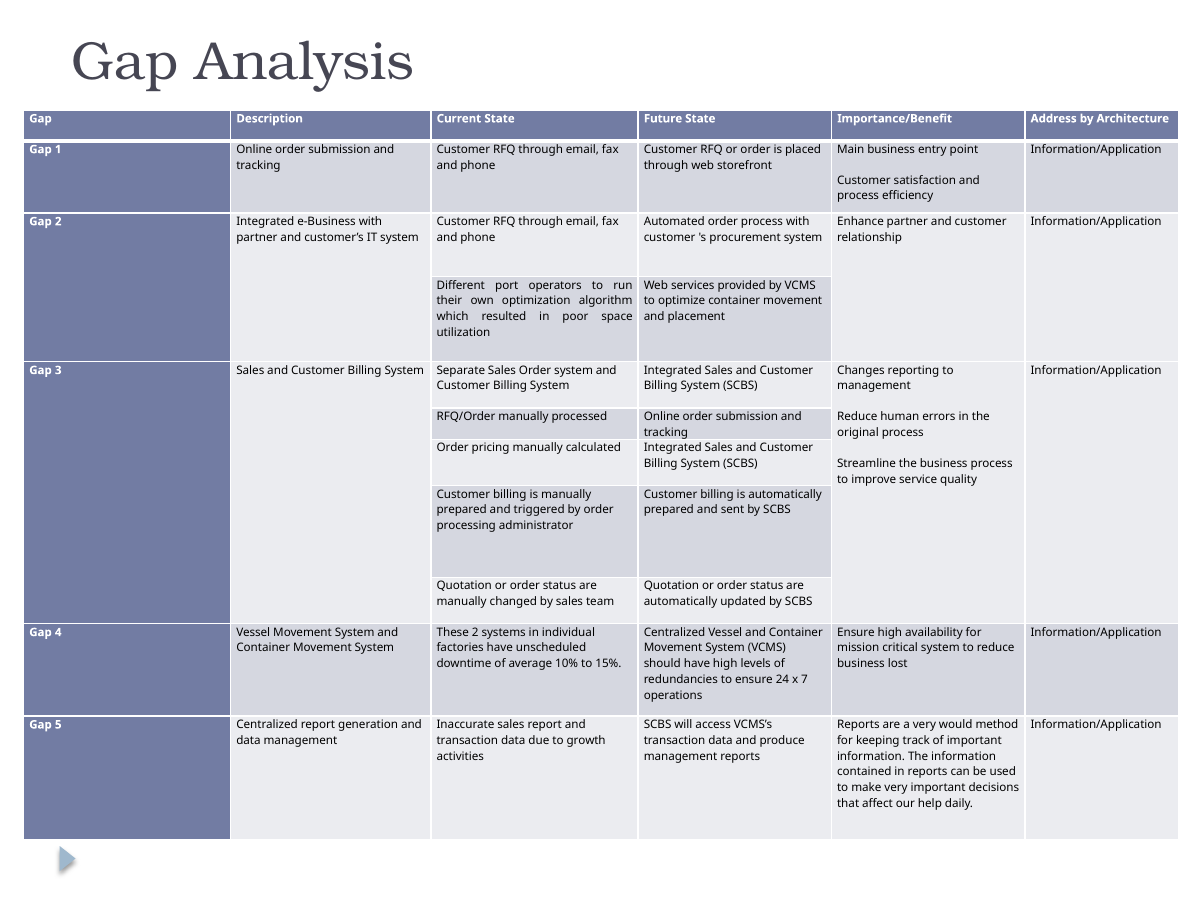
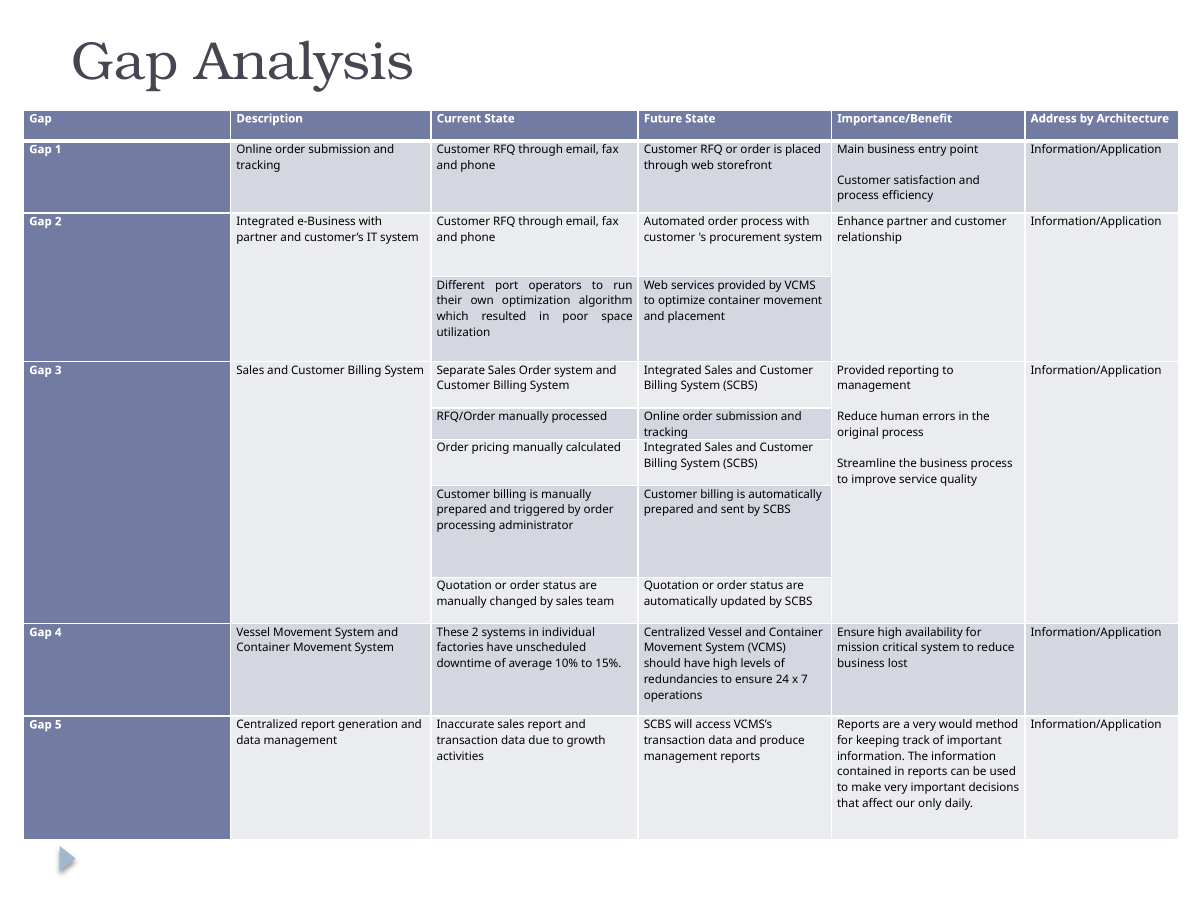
Changes: Changes -> Provided (861, 370)
help: help -> only (930, 803)
